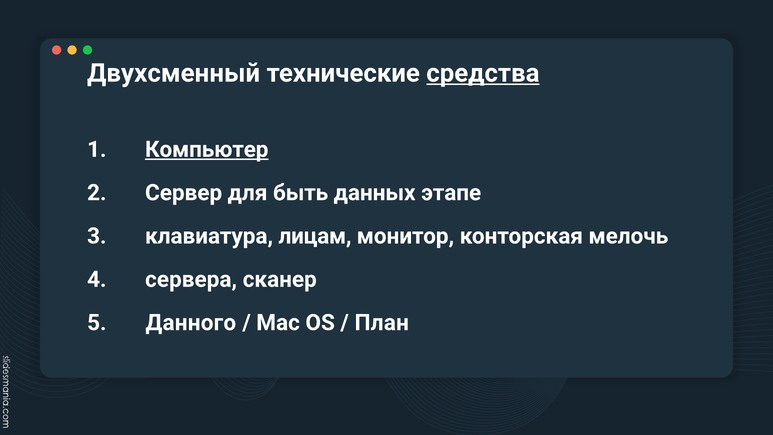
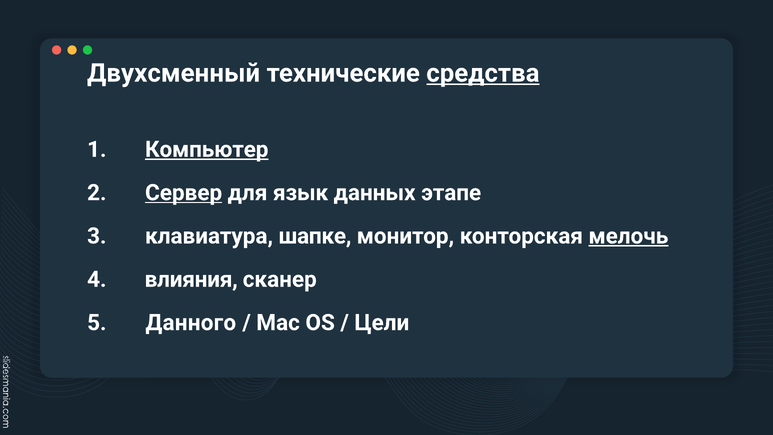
Сервер underline: none -> present (184, 193)
быть: быть -> язык (301, 193)
лицам: лицам -> шапке (315, 236)
мелочь underline: none -> present (628, 236)
сервера: сервера -> влияния (191, 279)
План: План -> Цели (382, 323)
